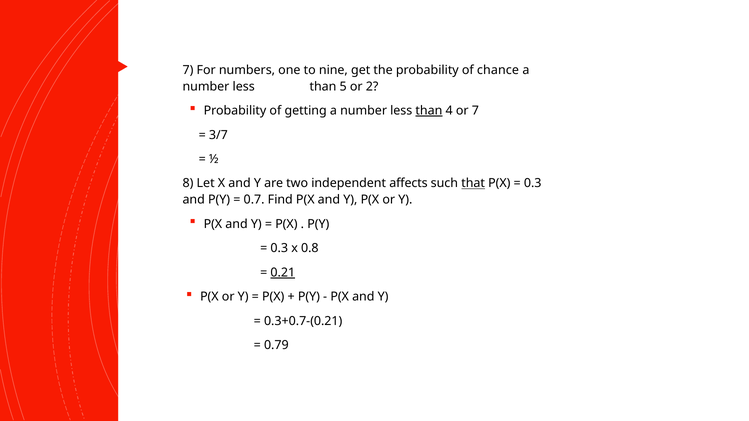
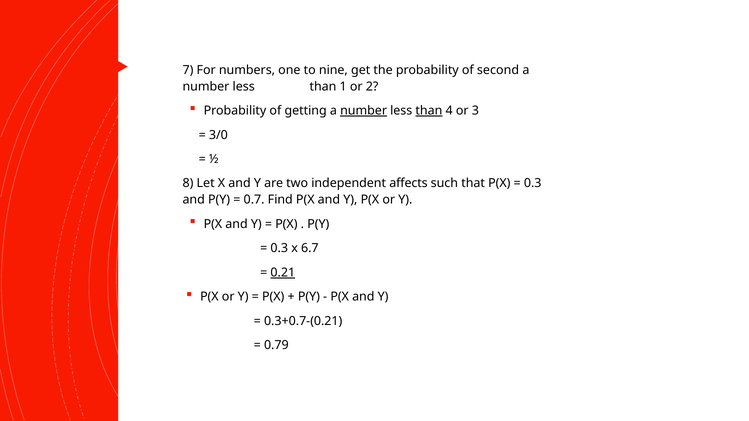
chance: chance -> second (498, 70)
5: 5 -> 1 (343, 86)
number underline: none -> present (364, 111)
or 7: 7 -> 3 (475, 111)
3/7: 3/7 -> 3/0 (218, 135)
that underline: present -> none (473, 184)
0.8: 0.8 -> 6.7 (310, 248)
